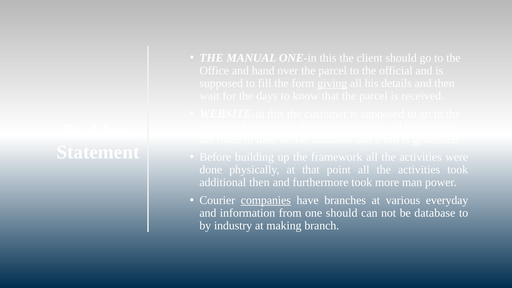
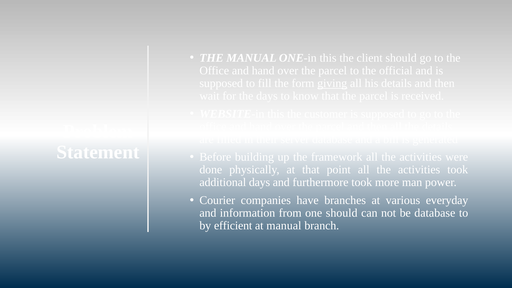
additional then: then -> days (260, 182)
companies underline: present -> none (266, 200)
industry: industry -> efficient (233, 226)
at making: making -> manual (284, 226)
